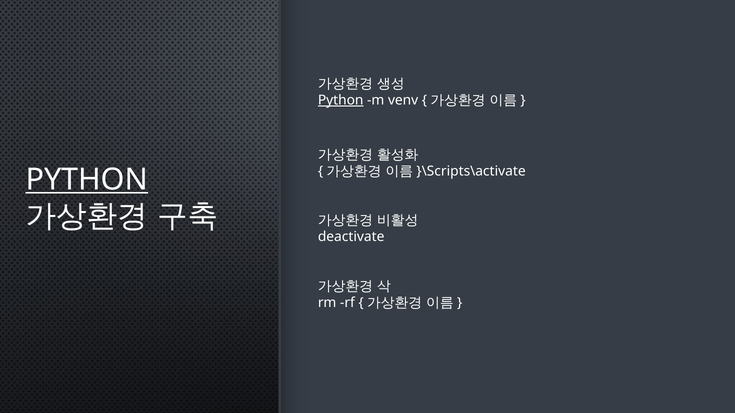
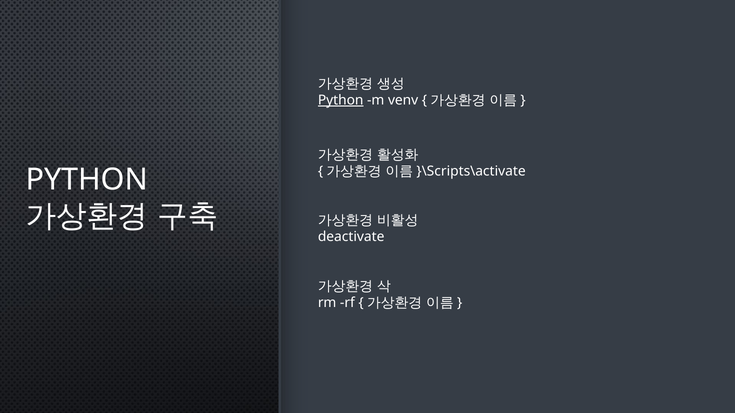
PYTHON underline: present -> none (87, 180)
